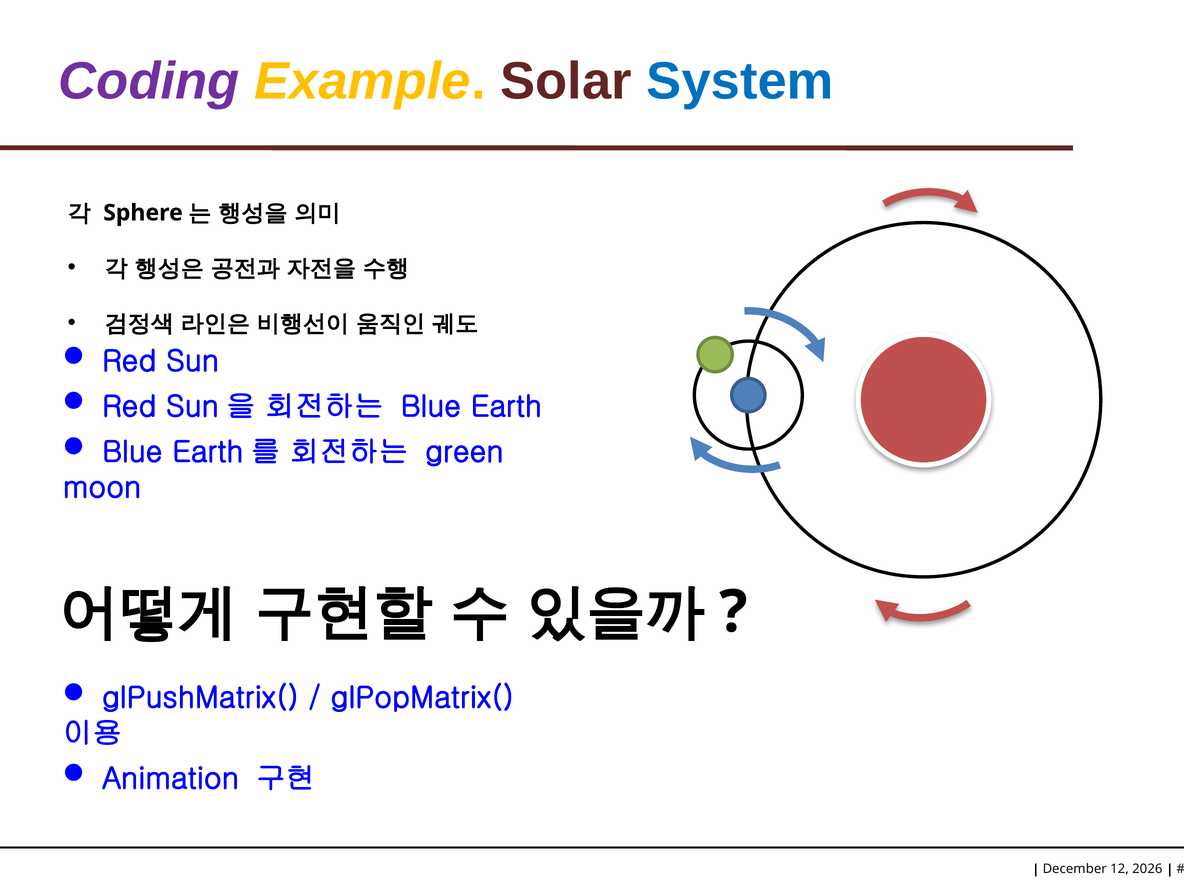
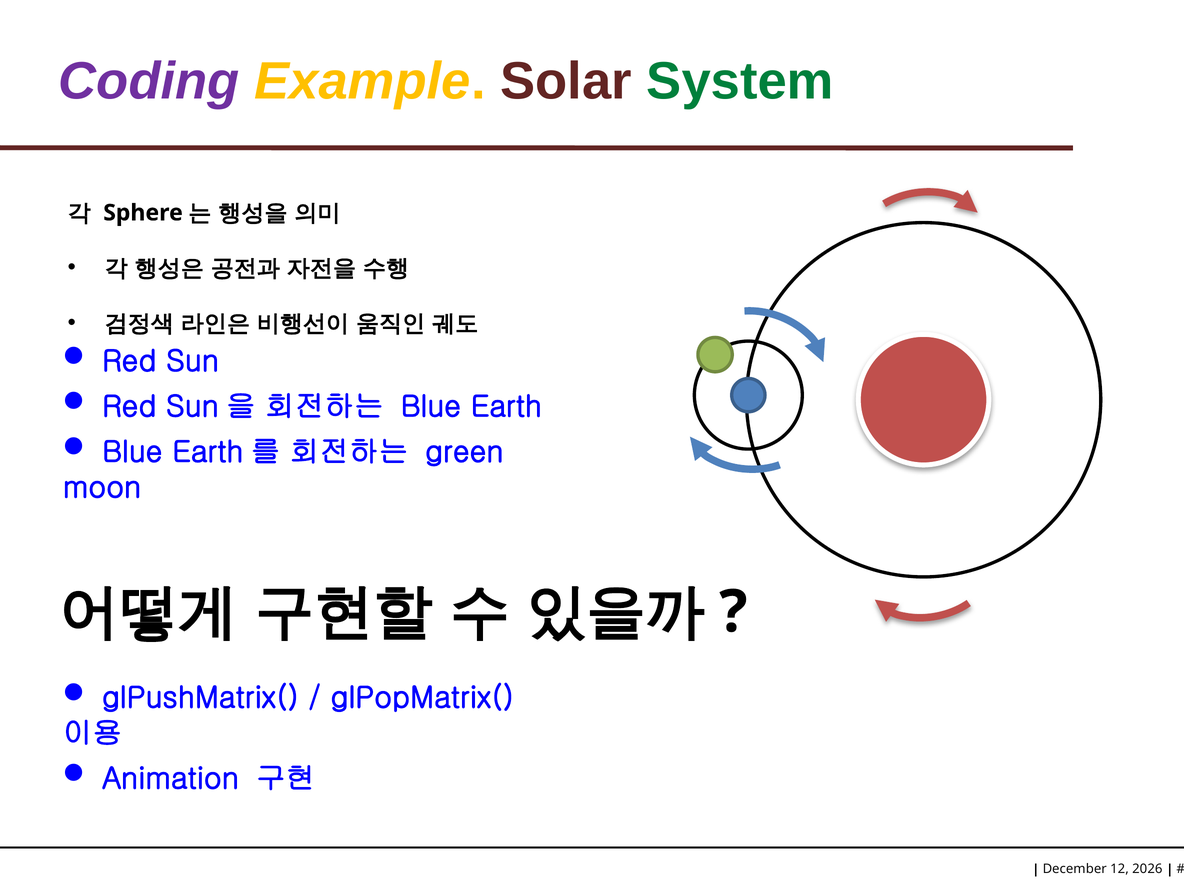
System colour: blue -> green (740, 82)
